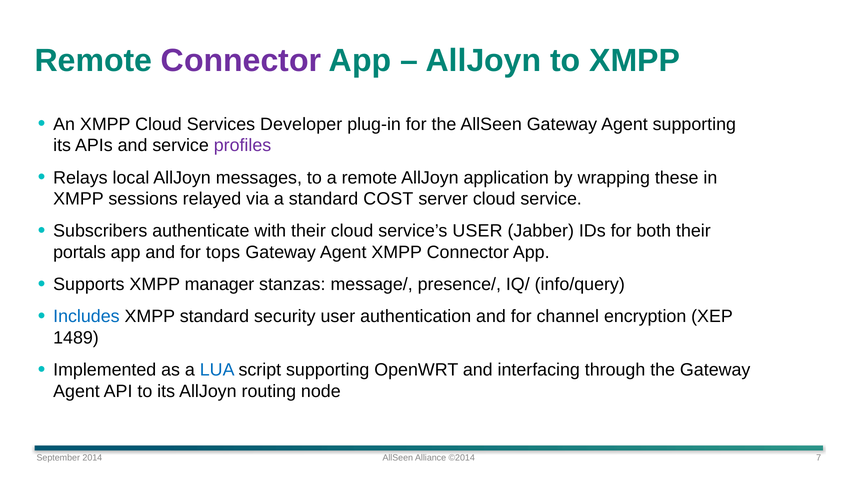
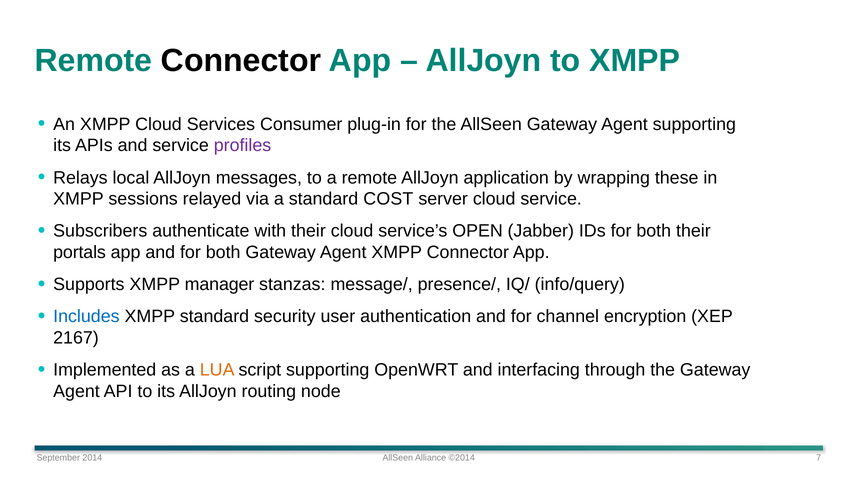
Connector colour: purple -> black (241, 60)
Developer: Developer -> Consumer (301, 124)
service’s USER: USER -> OPEN (478, 231)
and for tops: tops -> both (223, 253)
1489: 1489 -> 2167 (76, 338)
LUA colour: blue -> orange (217, 370)
